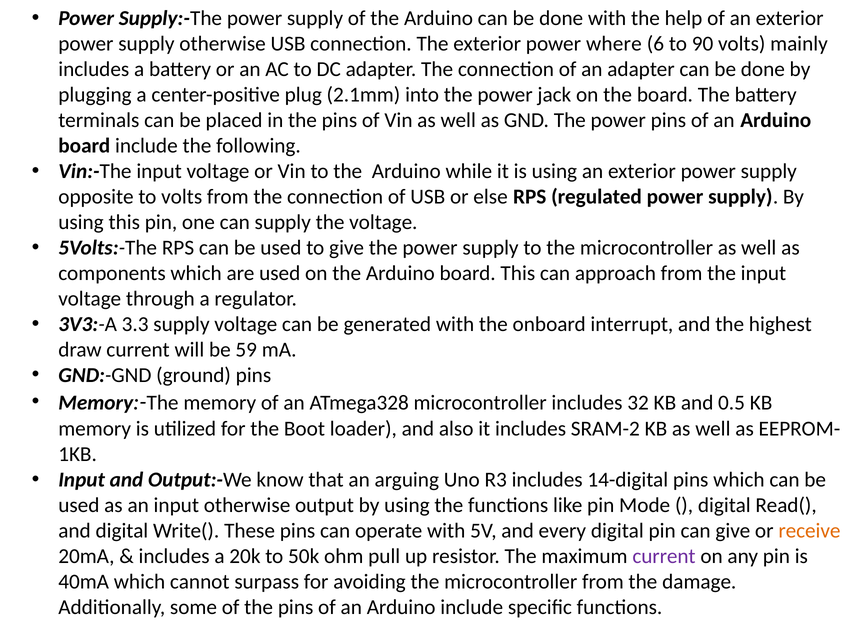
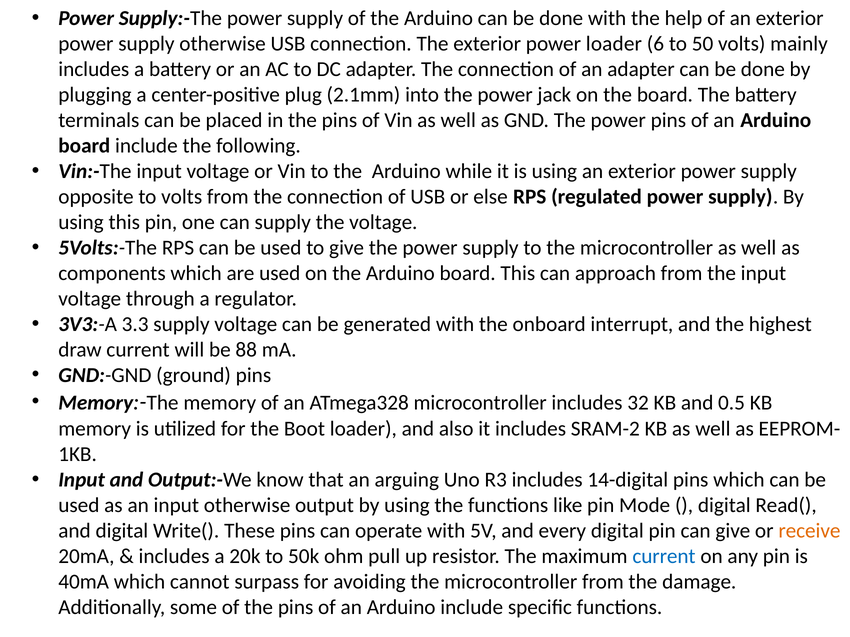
power where: where -> loader (614, 44)
90: 90 -> 50 (703, 44)
59: 59 -> 88 (246, 350)
current colour: purple -> blue (664, 557)
